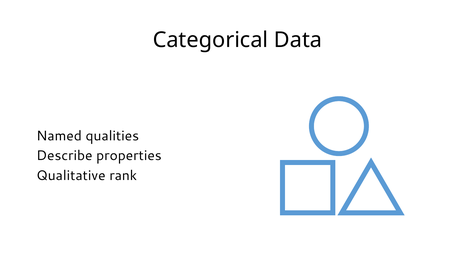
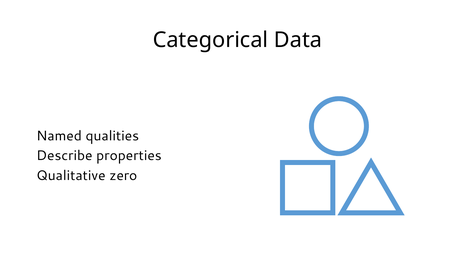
rank: rank -> zero (123, 176)
